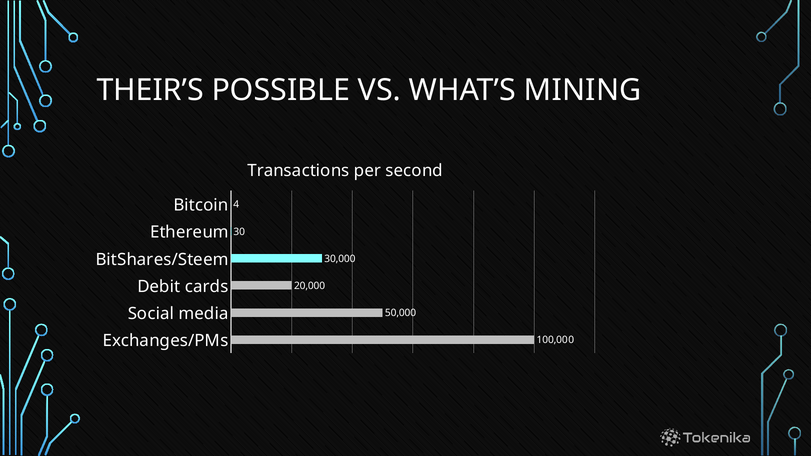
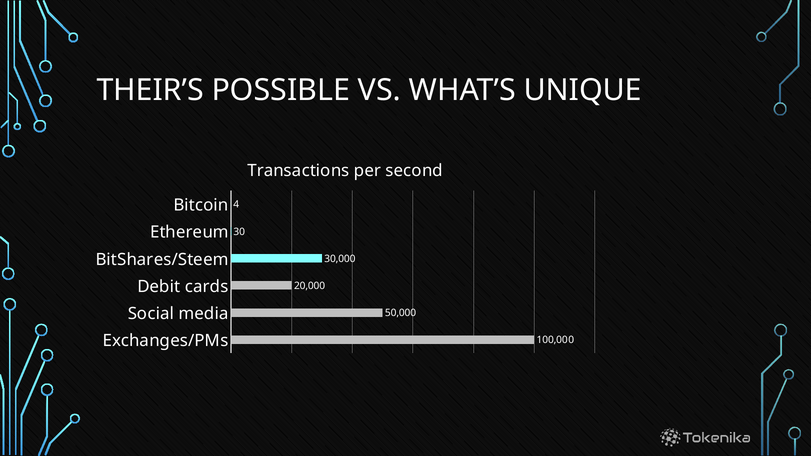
MINING: MINING -> UNIQUE (583, 90)
